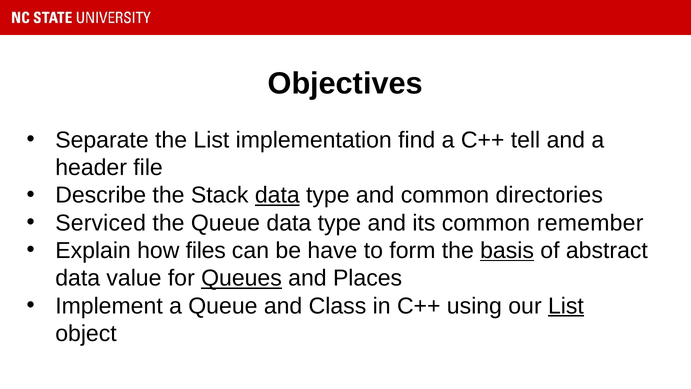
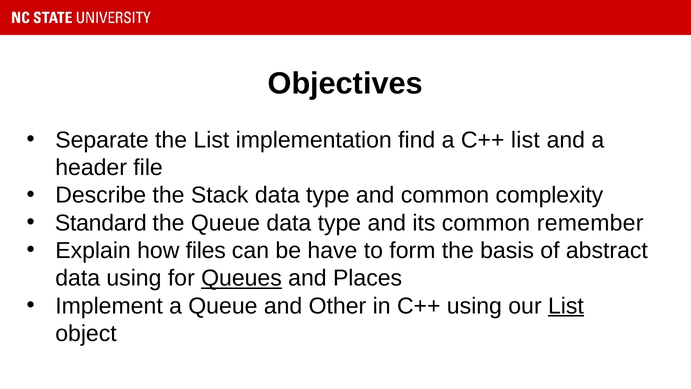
C++ tell: tell -> list (525, 140)
data underline: present -> none (277, 195)
directories: directories -> complexity (549, 195)
Serviced: Serviced -> Standard (101, 223)
basis underline: present -> none (507, 250)
data value: value -> using (134, 278)
Class: Class -> Other (337, 306)
